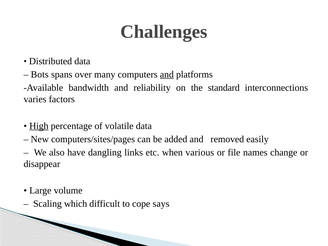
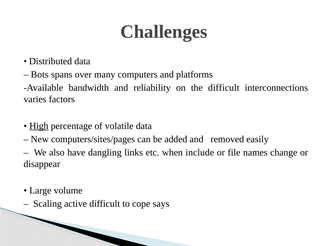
and underline: present -> none (167, 74)
the standard: standard -> difficult (224, 88)
various: various -> include (200, 152)
which: which -> active (76, 204)
